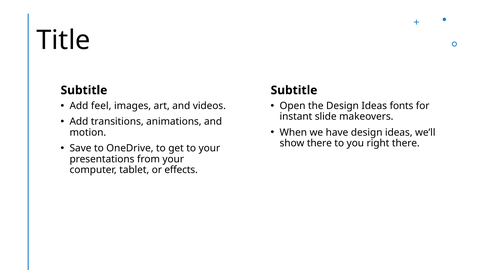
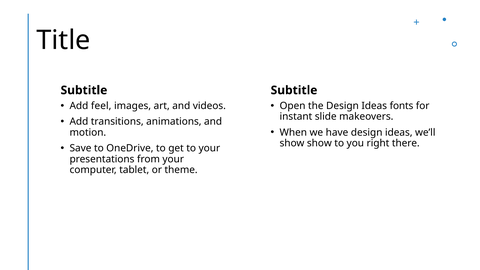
show there: there -> show (319, 143)
effects: effects -> theme (181, 170)
